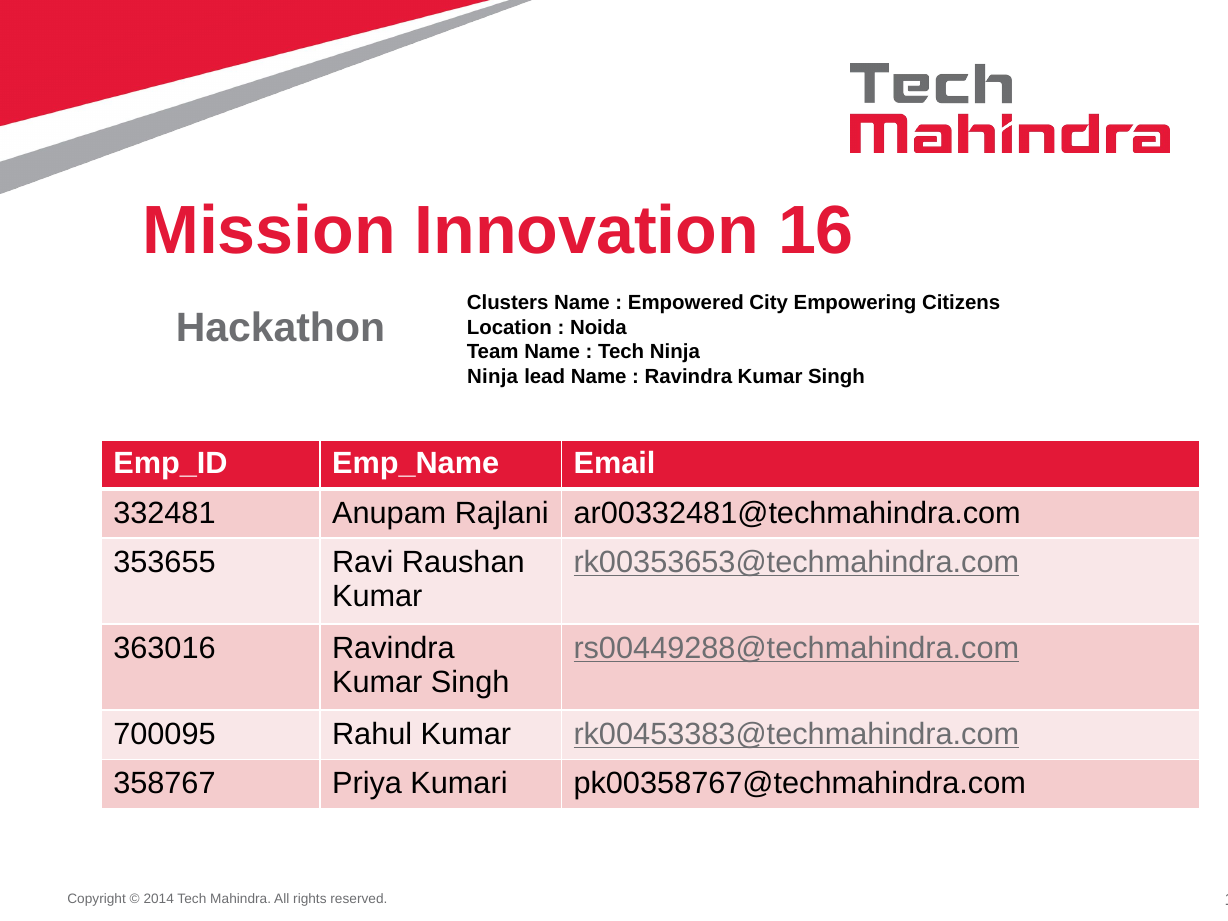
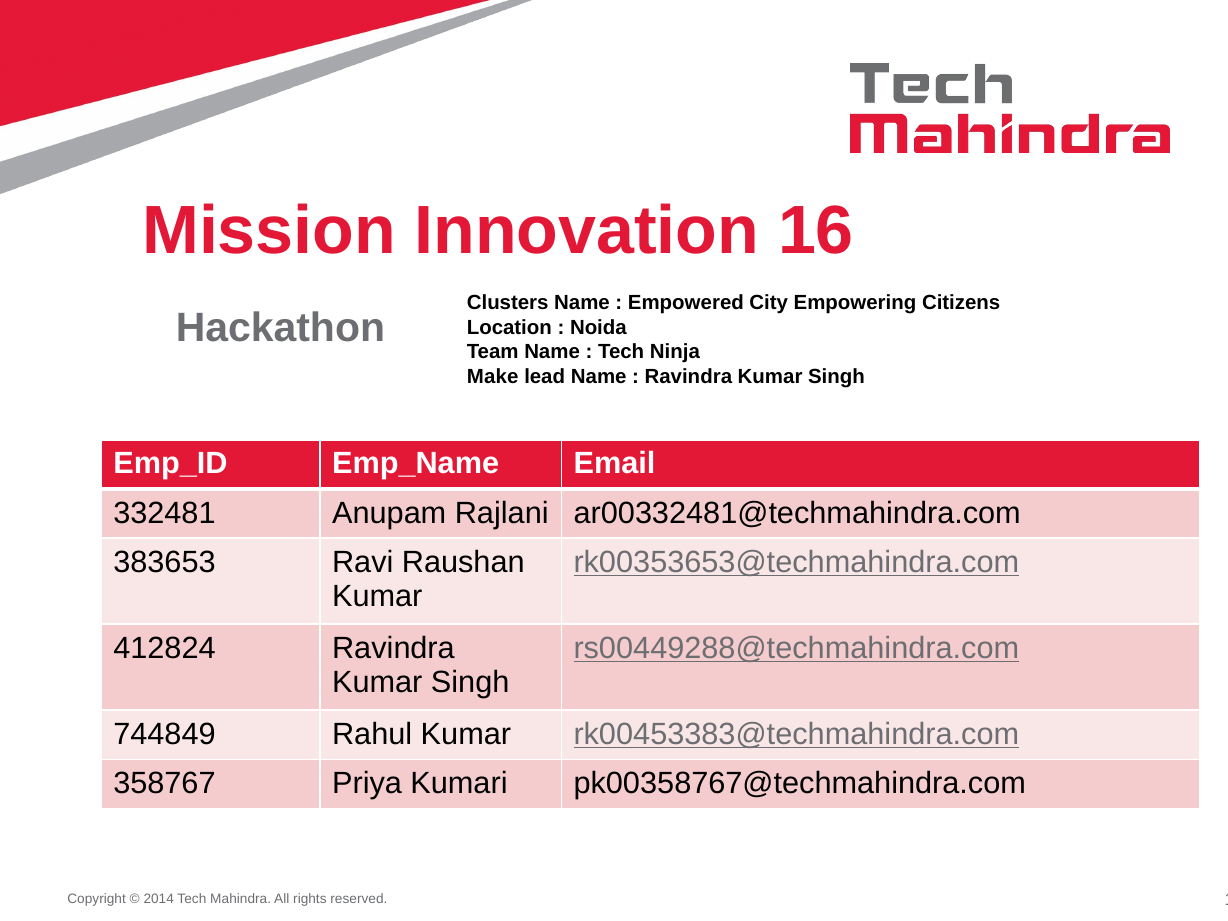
Ninja: Ninja -> Make (493, 376)
353655: 353655 -> 383653 (164, 562)
363016: 363016 -> 412824 (164, 648)
700095: 700095 -> 744849 (164, 734)
